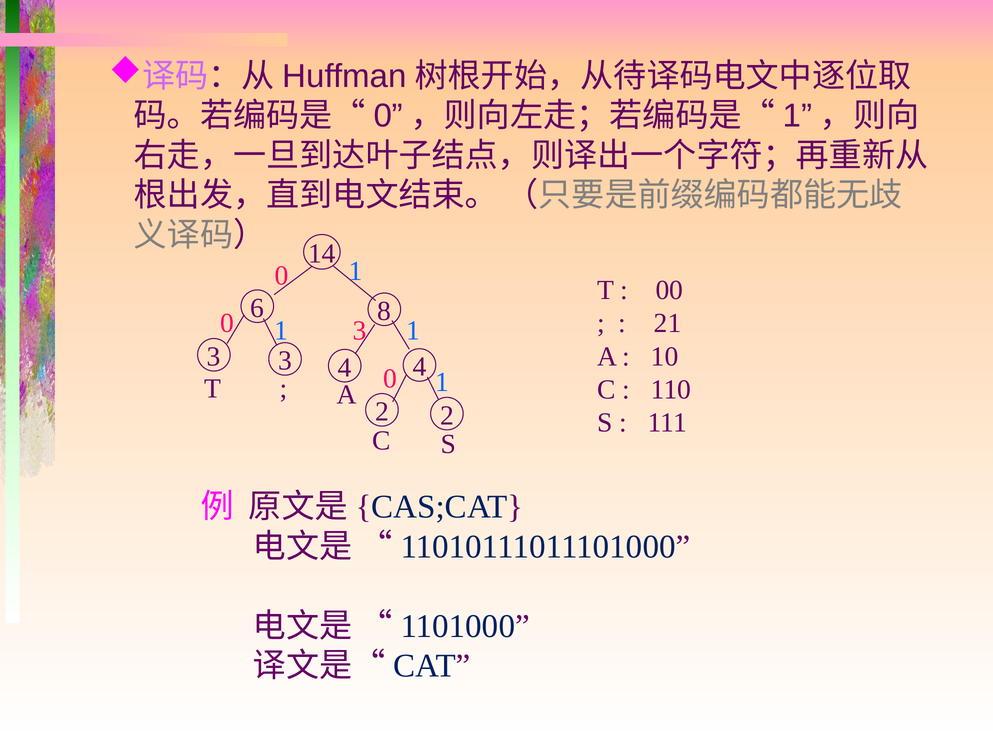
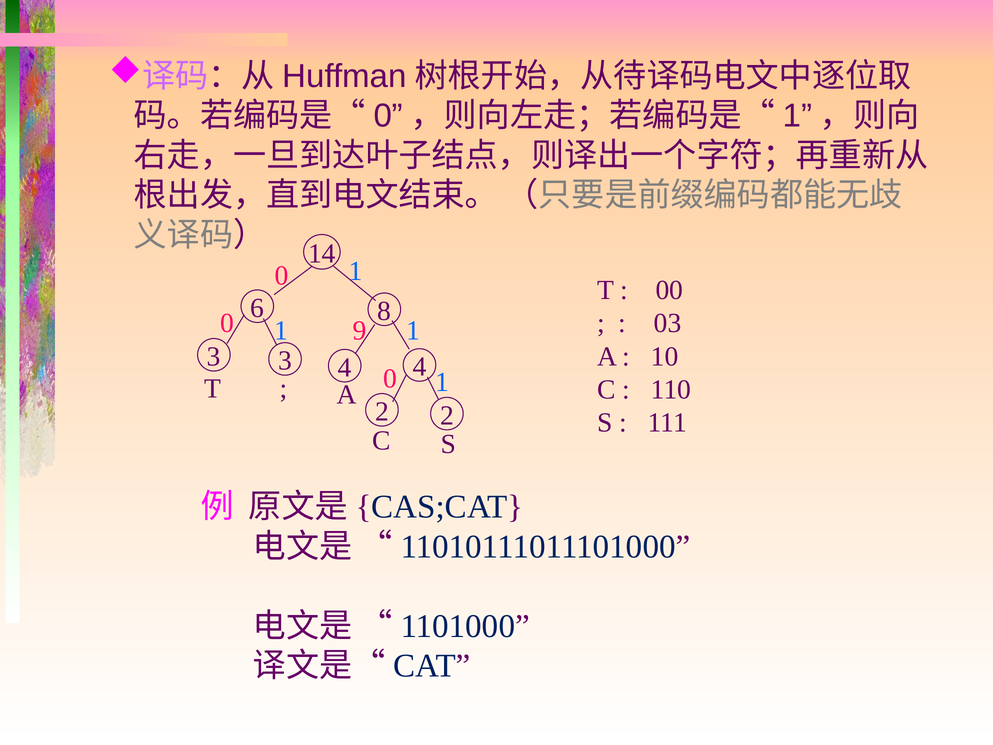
21: 21 -> 03 (668, 323)
1 3: 3 -> 9 (360, 330)
